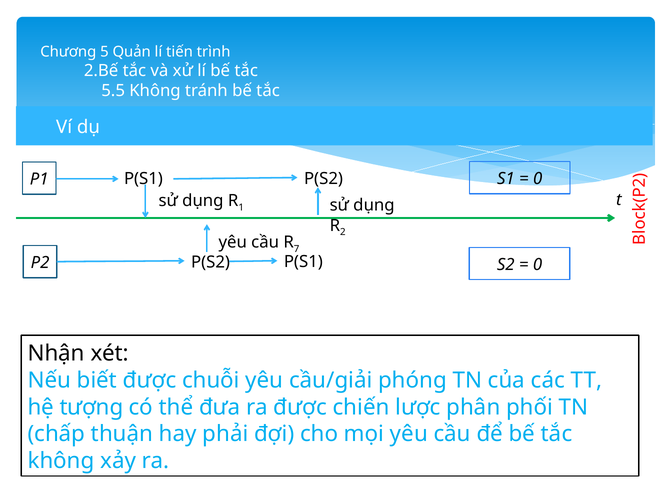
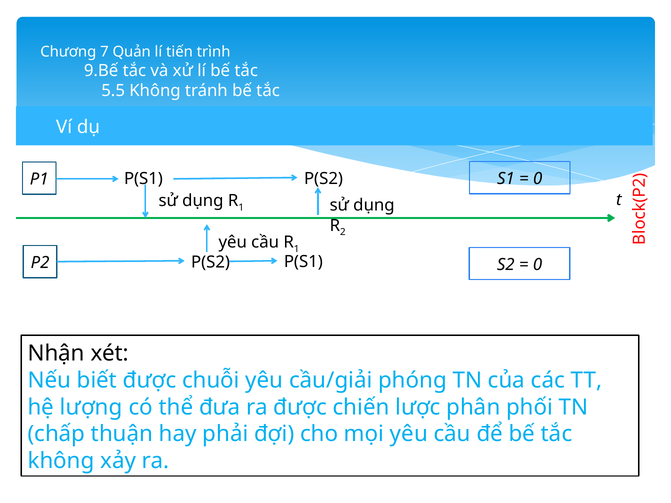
5: 5 -> 7 (104, 52)
2.Bế: 2.Bế -> 9.Bế (101, 71)
7: 7 -> 1 (297, 249)
tượng: tượng -> lượng (91, 407)
